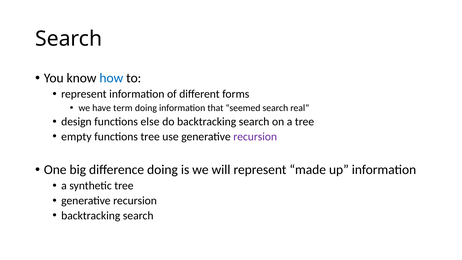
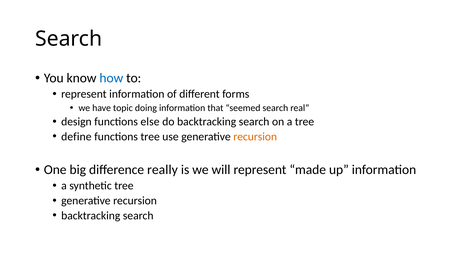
term: term -> topic (123, 108)
empty: empty -> define (76, 137)
recursion colour: purple -> orange (255, 137)
difference doing: doing -> really (162, 170)
